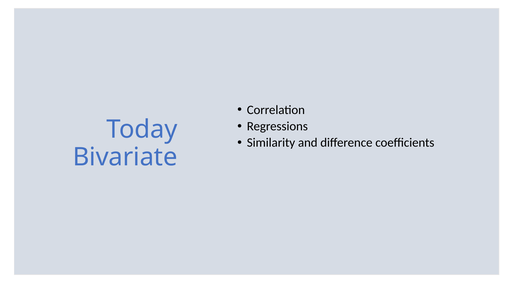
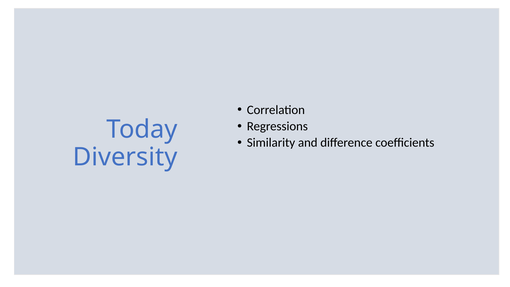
Bivariate: Bivariate -> Diversity (125, 157)
